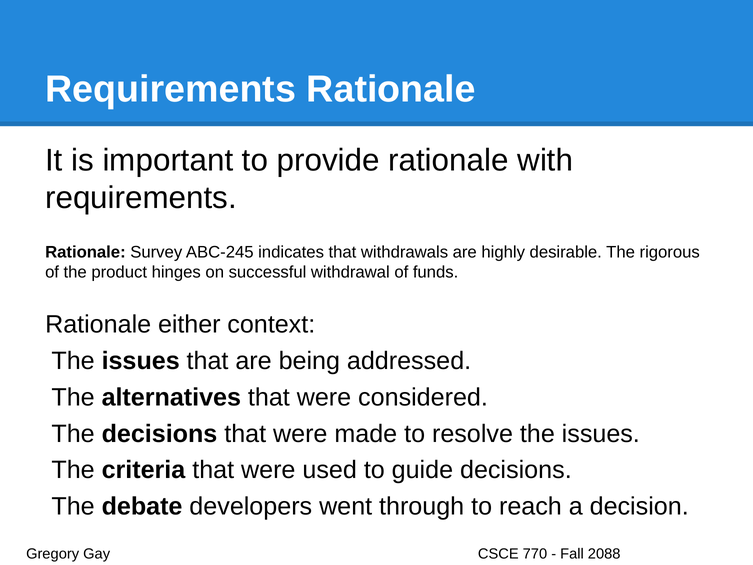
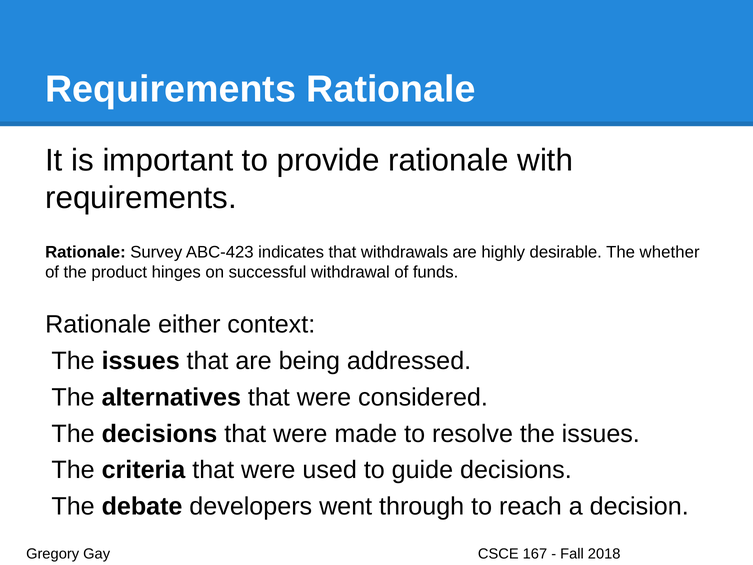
ABC-245: ABC-245 -> ABC-423 (220, 252)
rigorous: rigorous -> whether (670, 252)
770: 770 -> 167 (535, 554)
2088: 2088 -> 2018 (604, 554)
